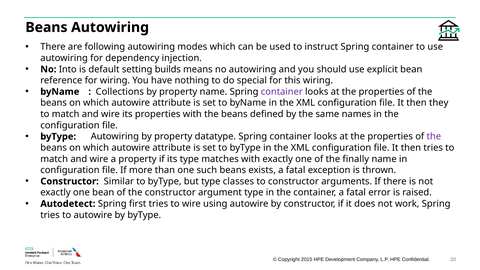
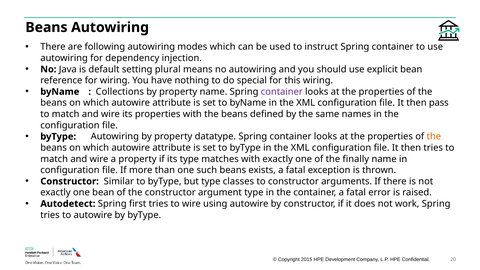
Into: Into -> Java (68, 69)
builds: builds -> plural (168, 69)
they: they -> pass (439, 103)
the colour: purple -> orange (434, 137)
